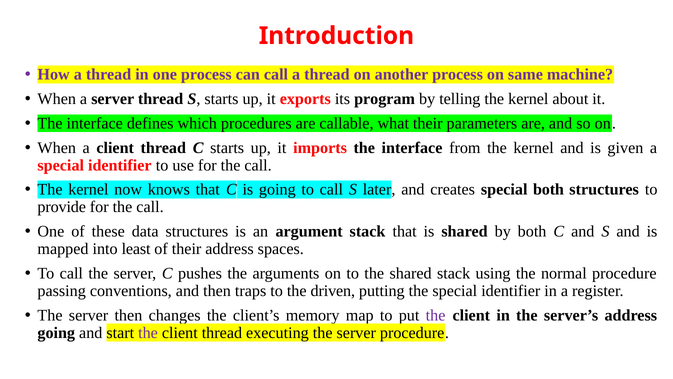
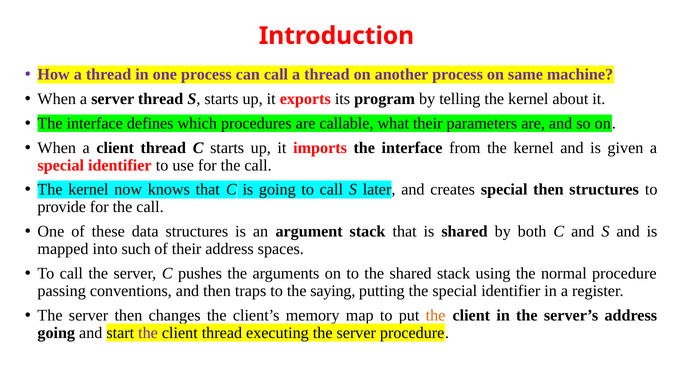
special both: both -> then (548, 189)
least: least -> such (136, 249)
driven: driven -> saying (333, 290)
the colour: purple -> orange (436, 315)
